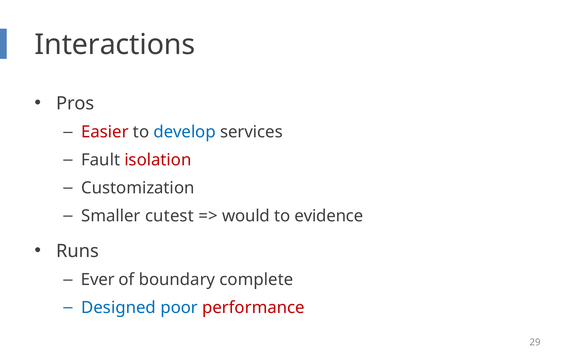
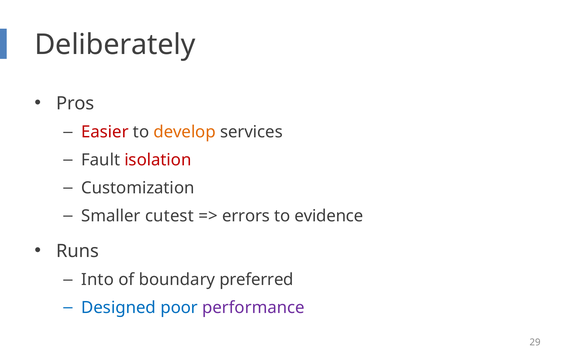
Interactions: Interactions -> Deliberately (115, 45)
develop colour: blue -> orange (185, 132)
would: would -> errors (246, 216)
Ever: Ever -> Into (98, 280)
complete: complete -> preferred (257, 280)
performance colour: red -> purple (253, 308)
